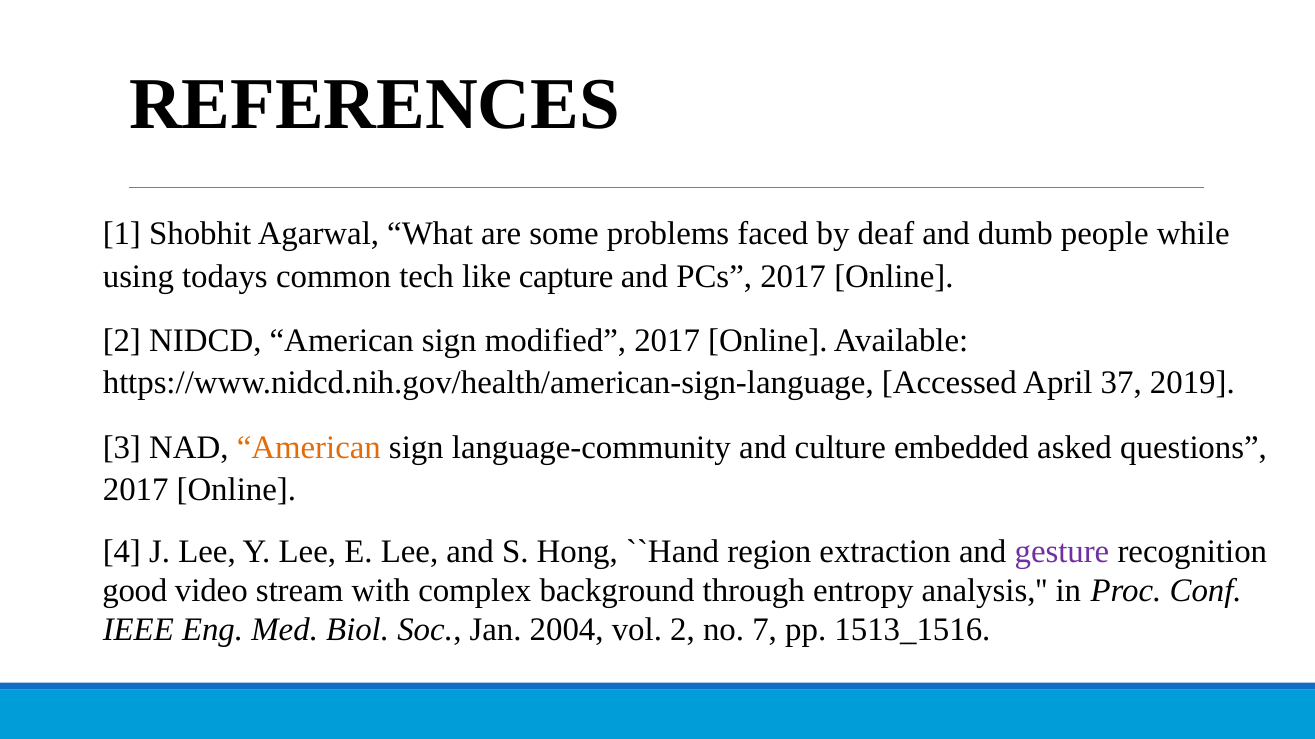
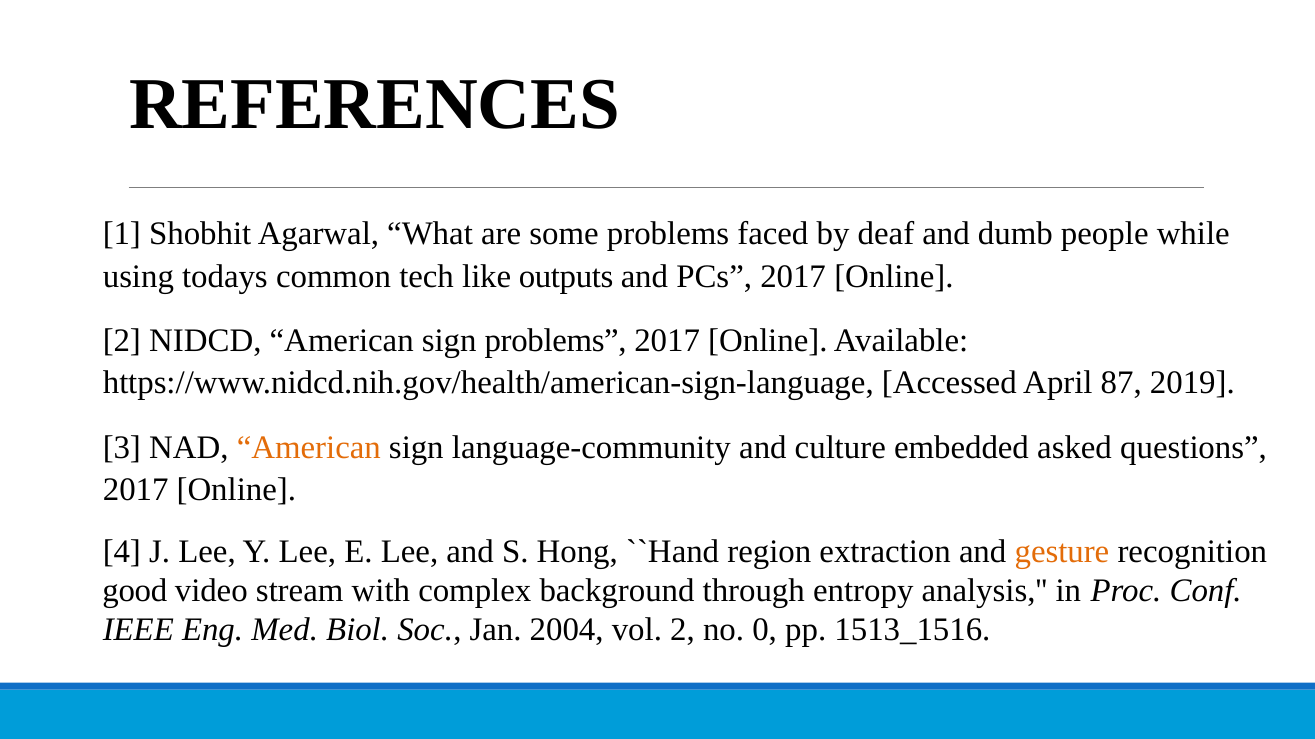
capture: capture -> outputs (566, 276)
sign modified: modified -> problems (556, 341)
37: 37 -> 87 (1121, 383)
gesture colour: purple -> orange (1062, 552)
7: 7 -> 0 (765, 631)
